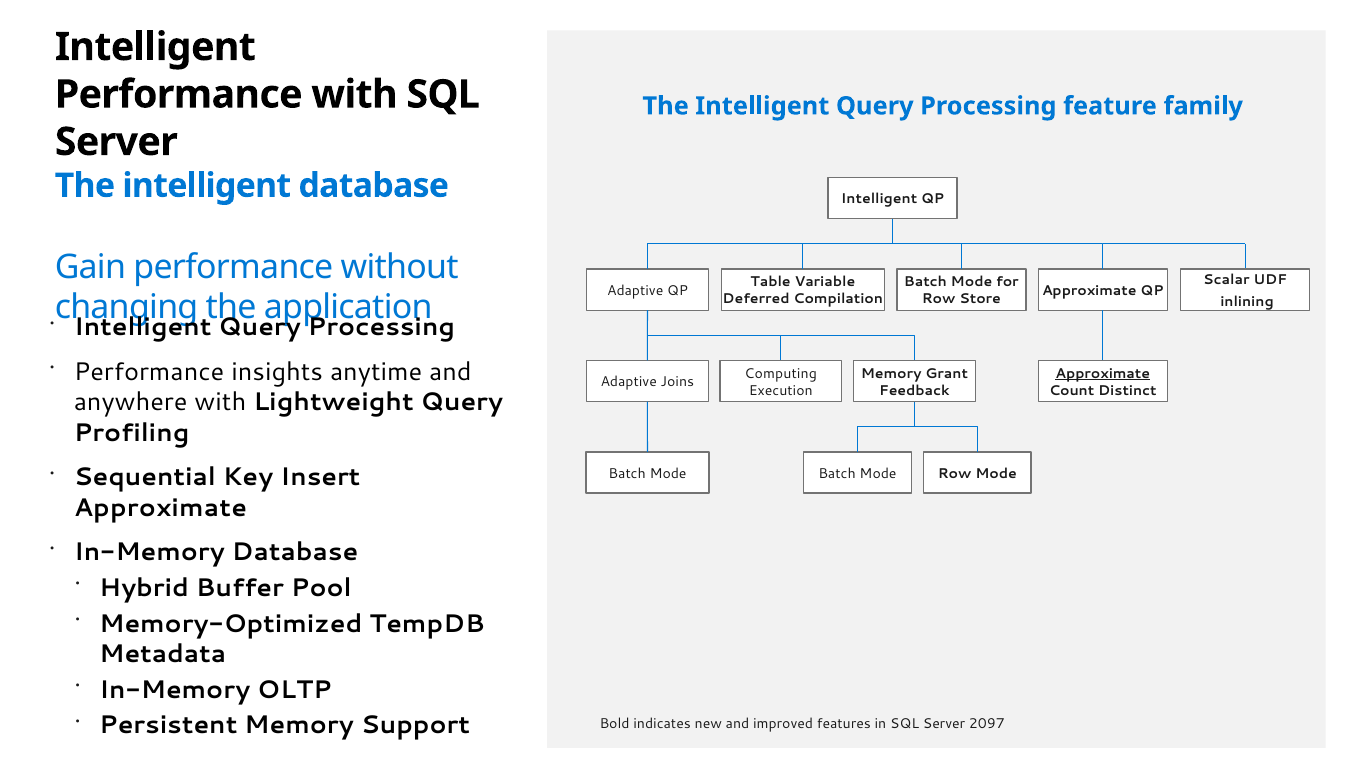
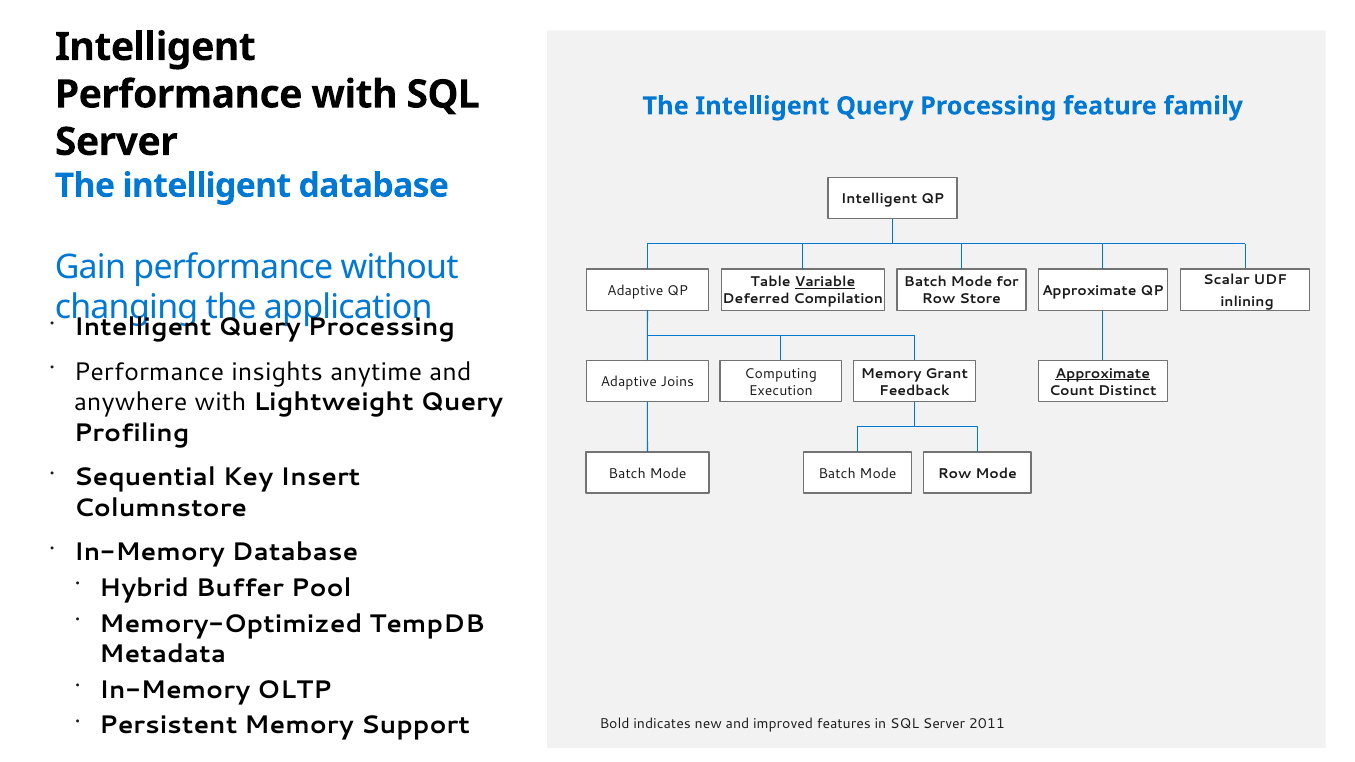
Variable underline: none -> present (825, 282)
Approximate: Approximate -> Columnstore (160, 508)
2097: 2097 -> 2011 (987, 724)
